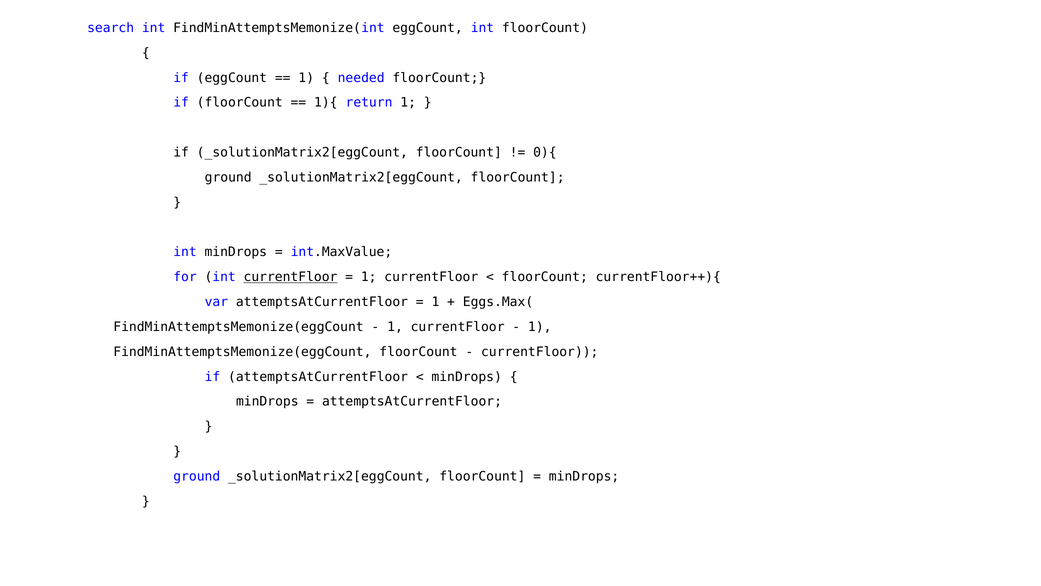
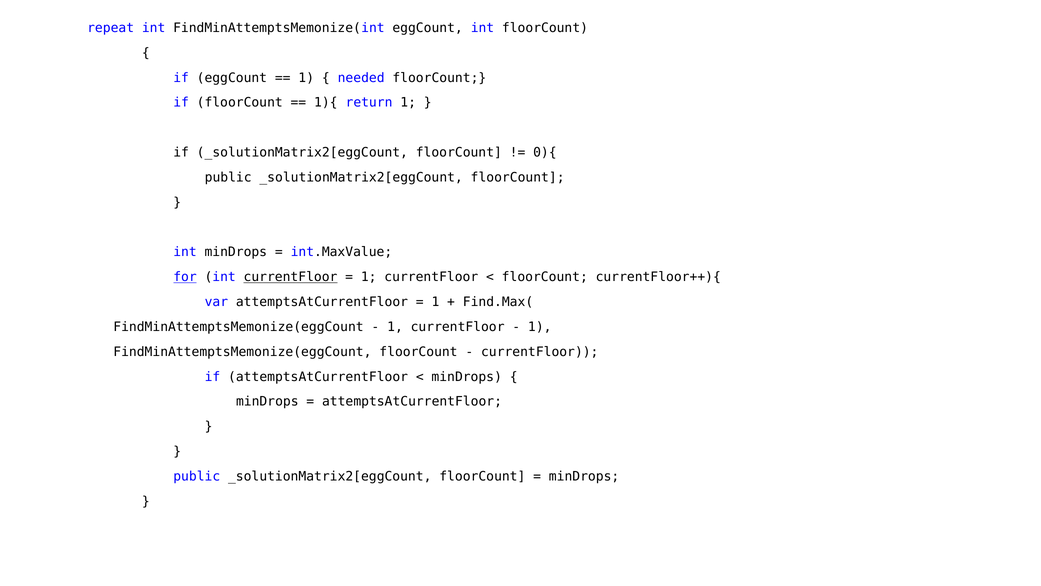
search: search -> repeat (111, 28)
ground: ground -> public (228, 177)
for underline: none -> present (185, 277)
Eggs.Max(: Eggs.Max( -> Find.Max( (498, 302)
ground: ground -> public (197, 476)
